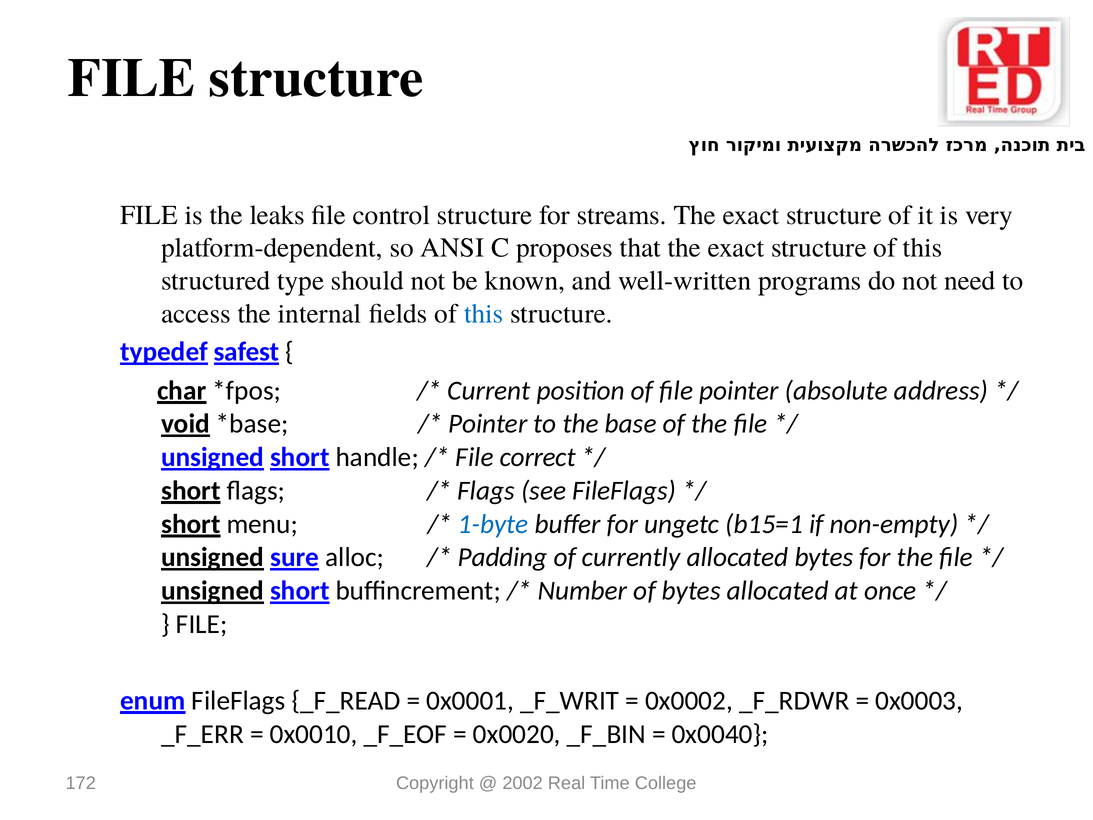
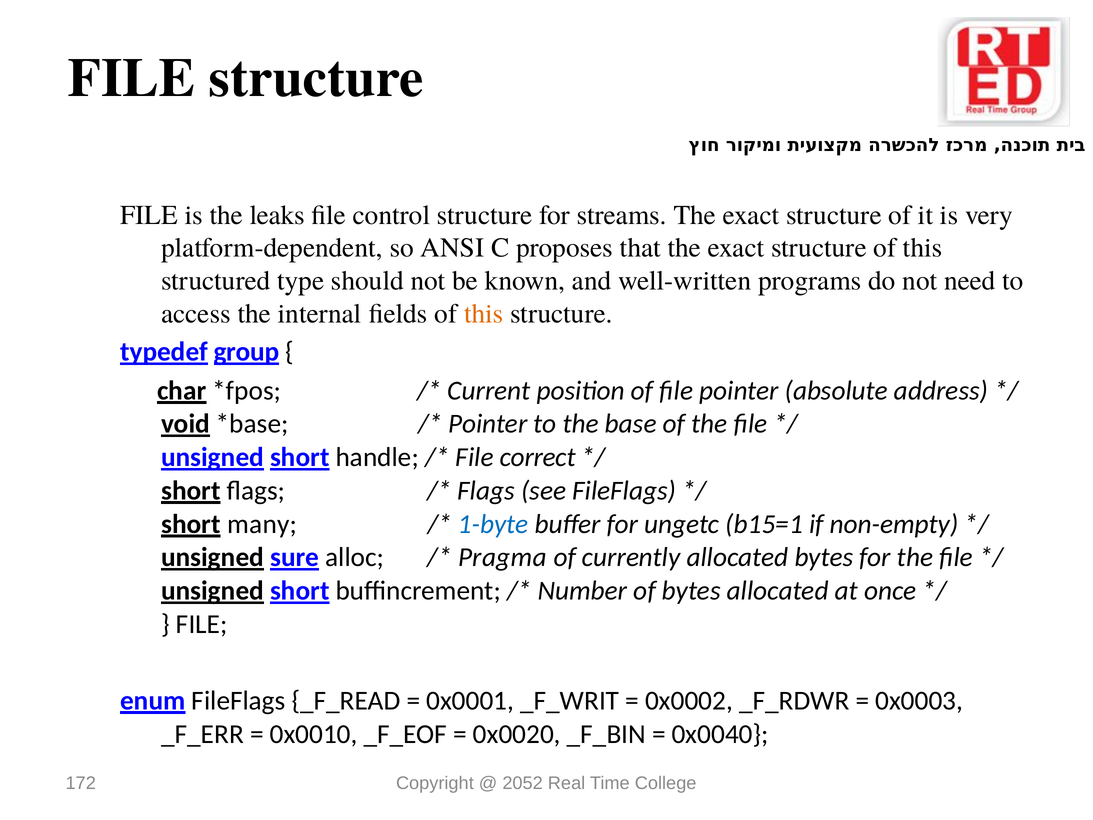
this colour: blue -> orange (484, 313)
safest: safest -> group (247, 352)
menu: menu -> many (262, 524)
Padding: Padding -> Pragma (502, 557)
2002: 2002 -> 2052 (523, 783)
